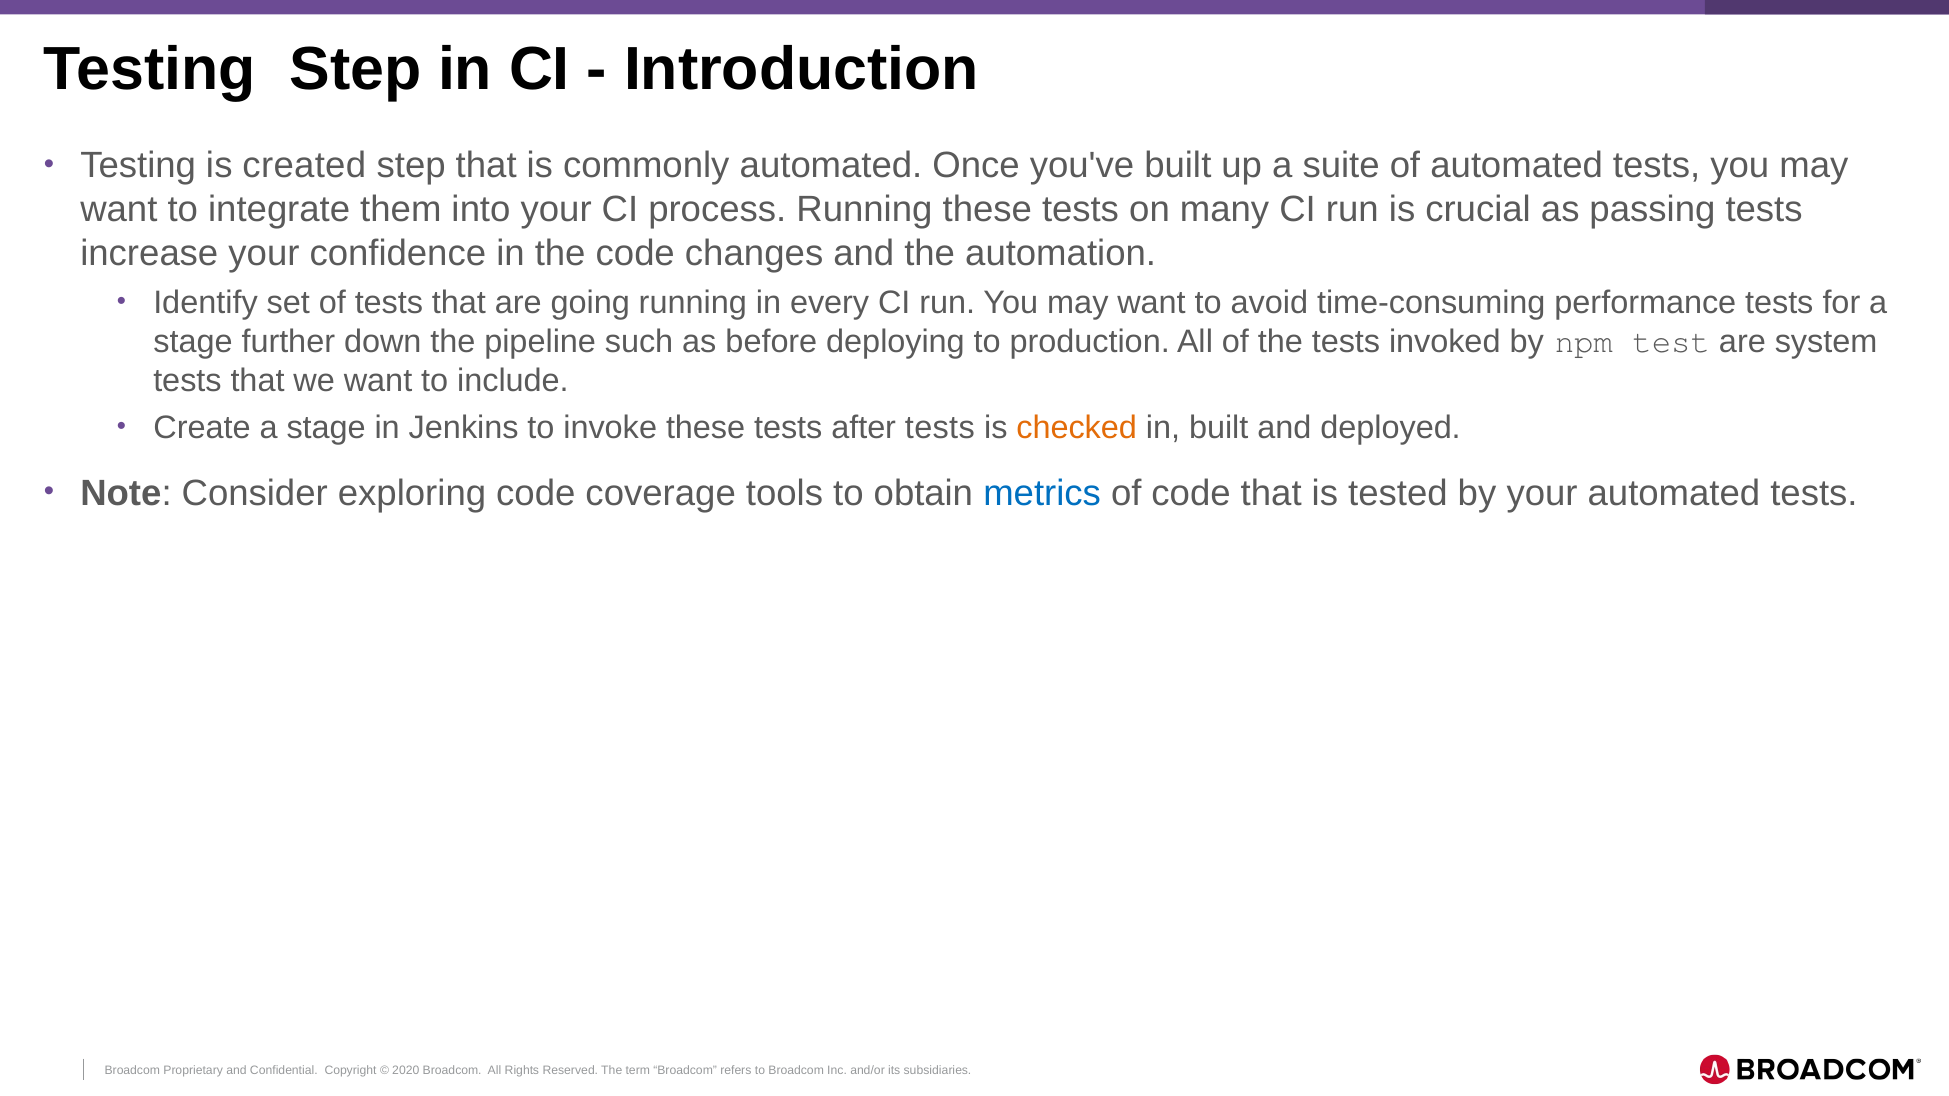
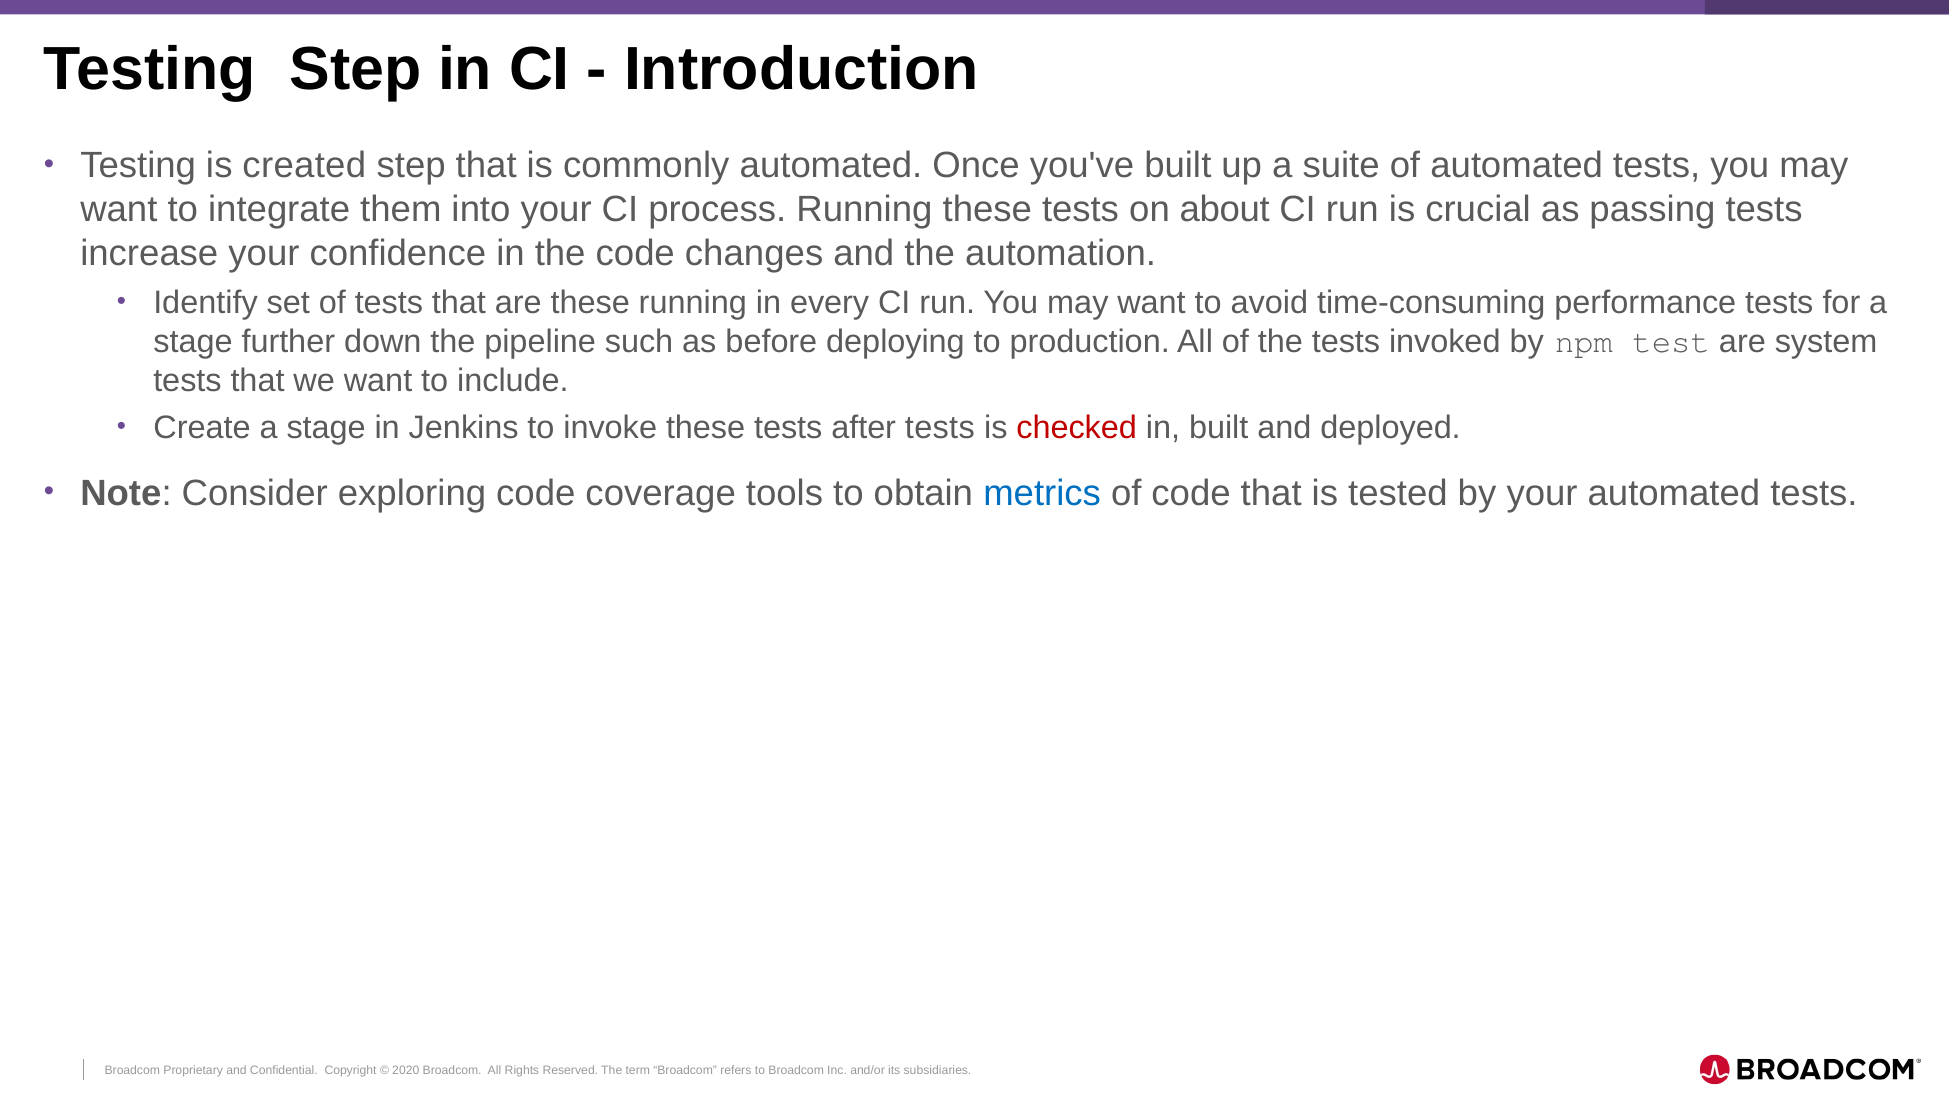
many: many -> about (1225, 210)
are going: going -> these (590, 303)
checked colour: orange -> red (1077, 427)
